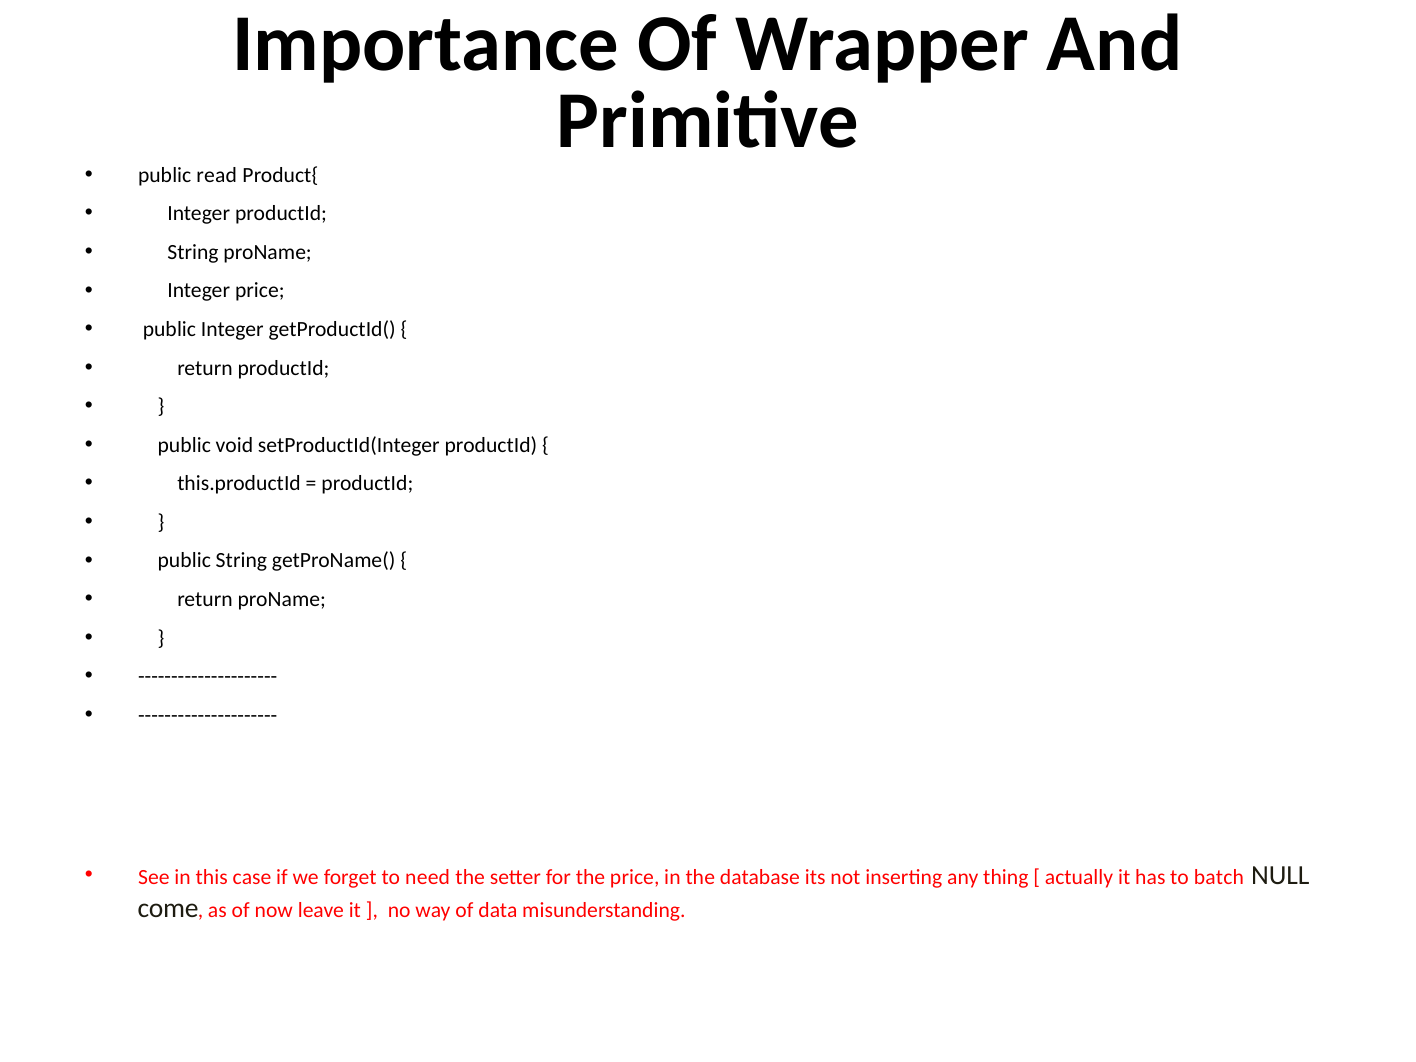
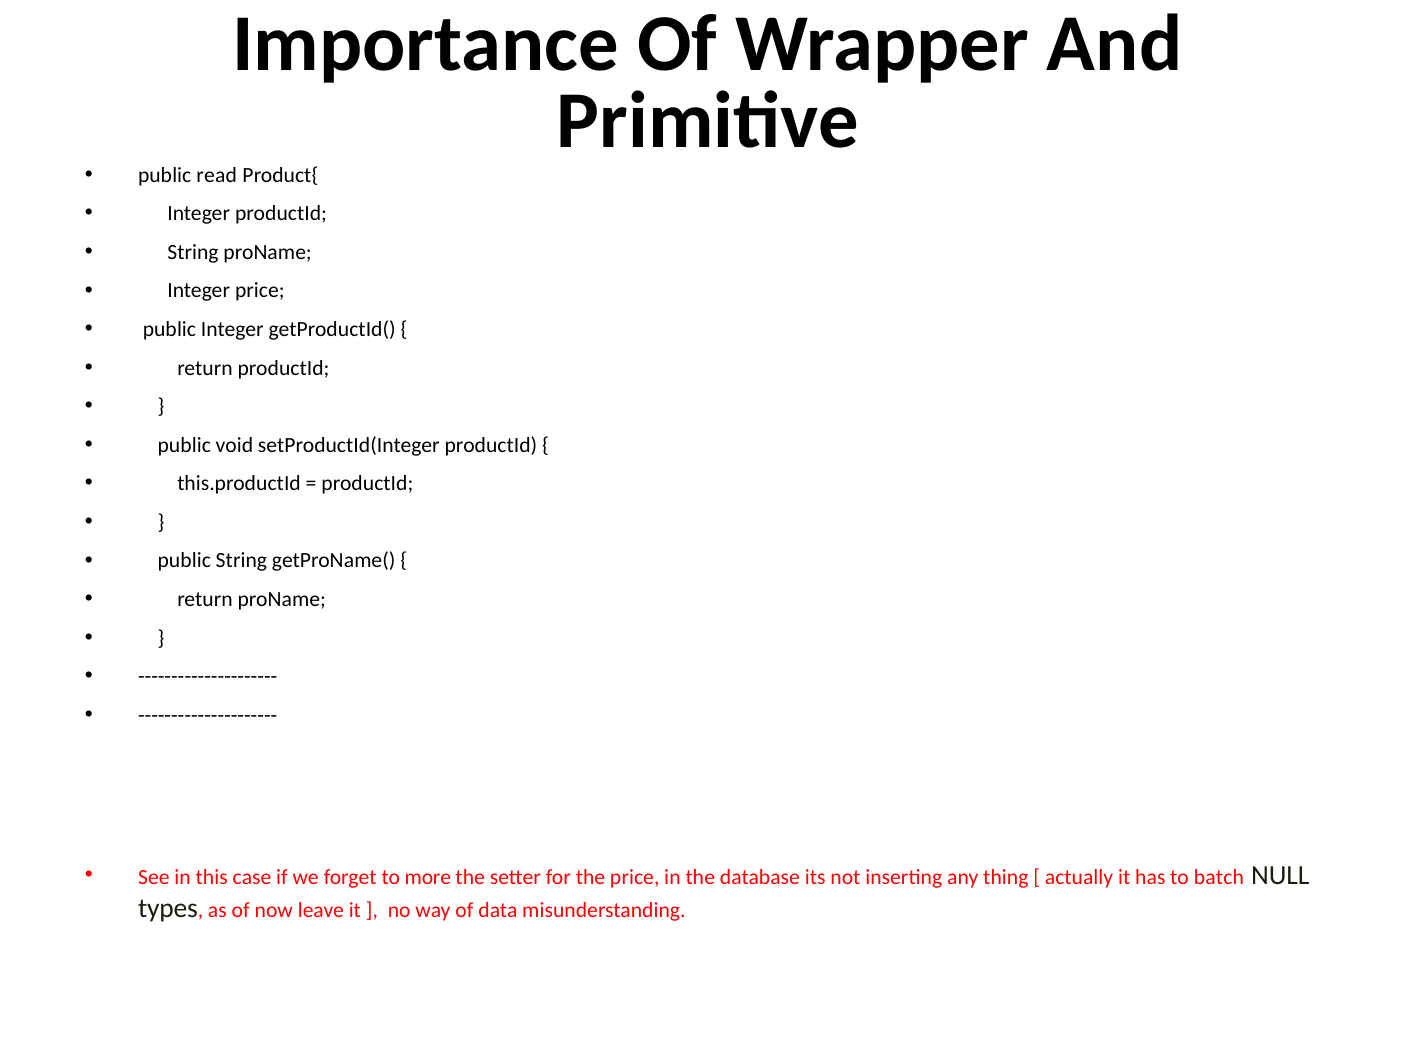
need: need -> more (428, 878)
come: come -> types (168, 909)
